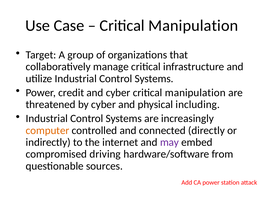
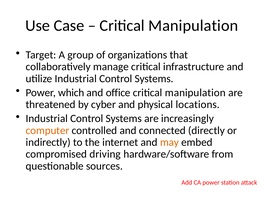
credit: credit -> which (71, 93)
and cyber: cyber -> office (118, 93)
including: including -> locations (198, 105)
may colour: purple -> orange (169, 142)
